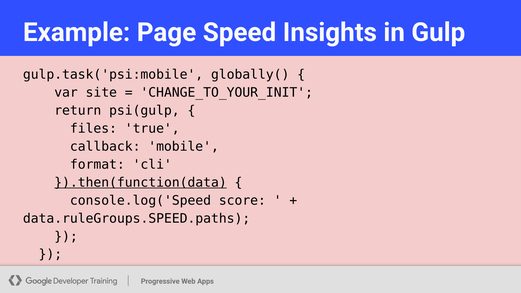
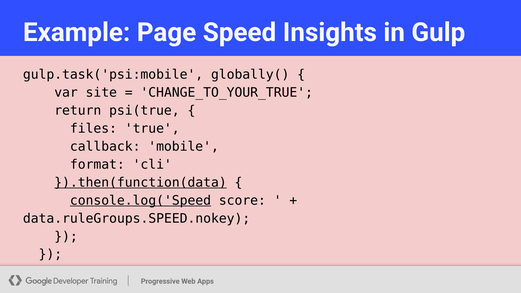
CHANGE_TO_YOUR_INIT: CHANGE_TO_YOUR_INIT -> CHANGE_TO_YOUR_TRUE (227, 93)
psi(gulp: psi(gulp -> psi(true (144, 111)
console.log('Speed underline: none -> present (140, 200)
data.ruleGroups.SPEED.paths: data.ruleGroups.SPEED.paths -> data.ruleGroups.SPEED.nokey (137, 218)
